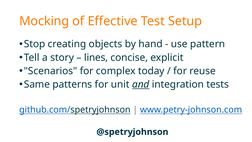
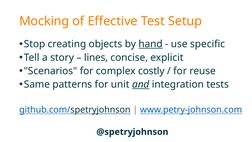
hand underline: none -> present (151, 44)
pattern: pattern -> specific (208, 44)
today: today -> costly (151, 71)
